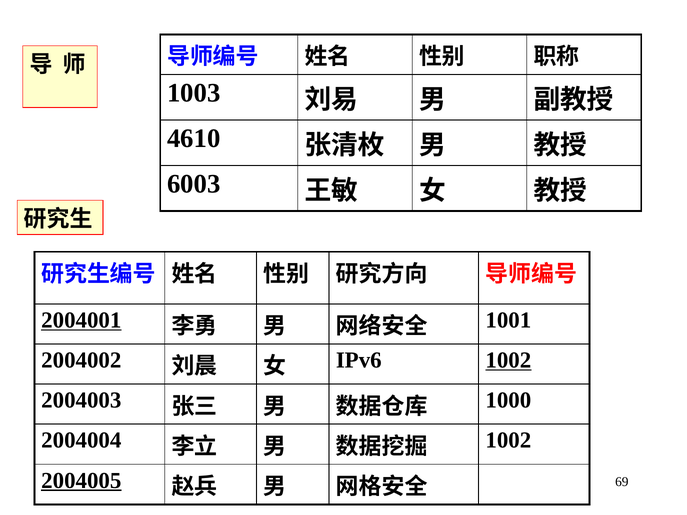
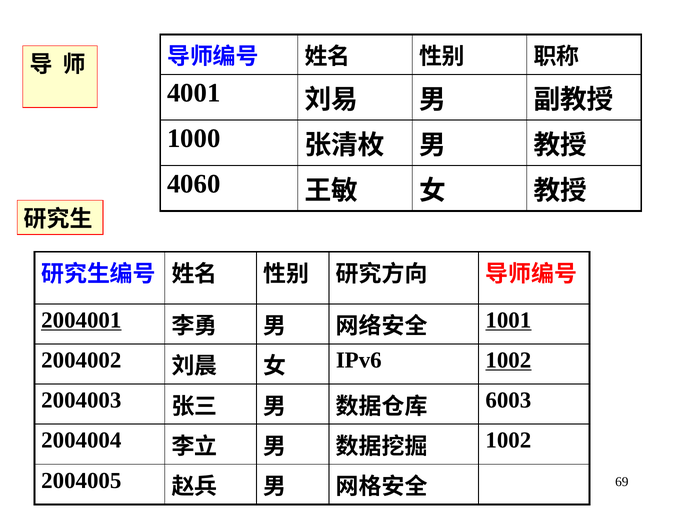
1003: 1003 -> 4001 (194, 93)
4610: 4610 -> 1000 (194, 138)
6003: 6003 -> 4060 (194, 184)
1001 underline: none -> present (508, 320)
1000: 1000 -> 6003 (508, 401)
2004005 underline: present -> none (81, 481)
